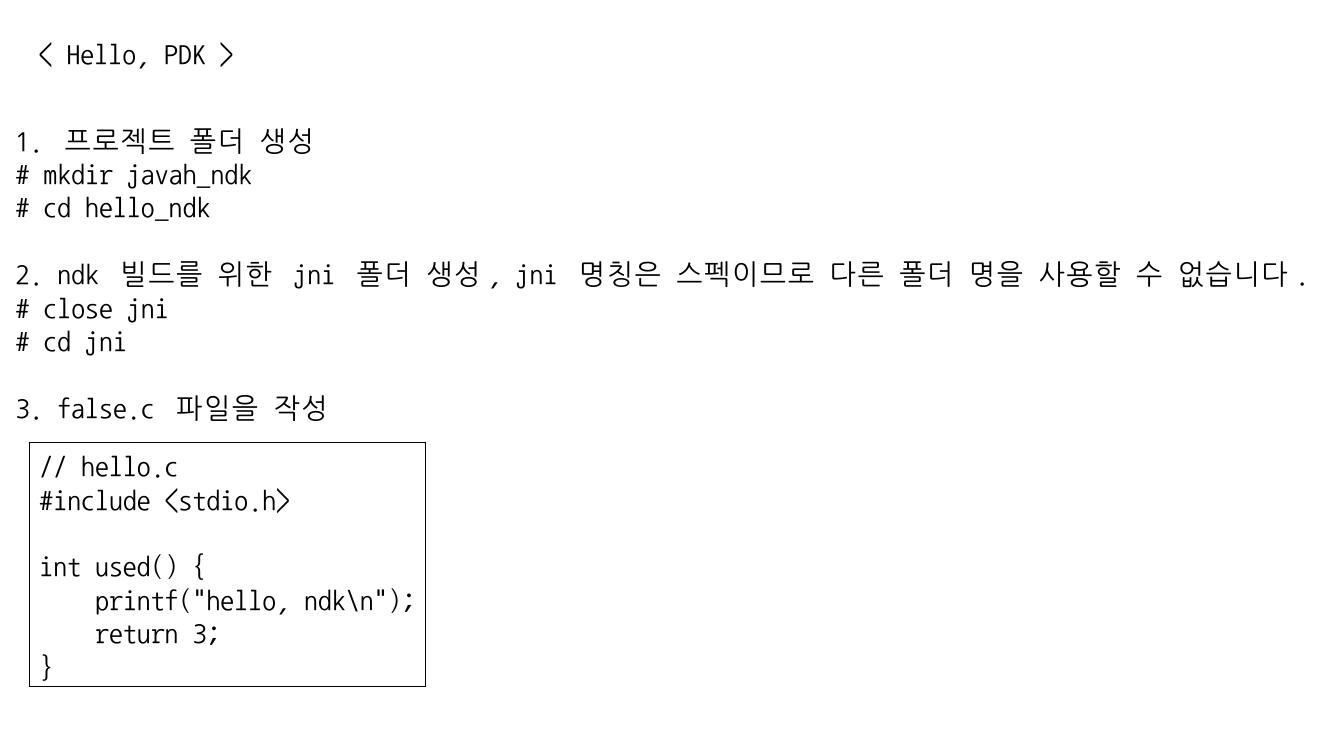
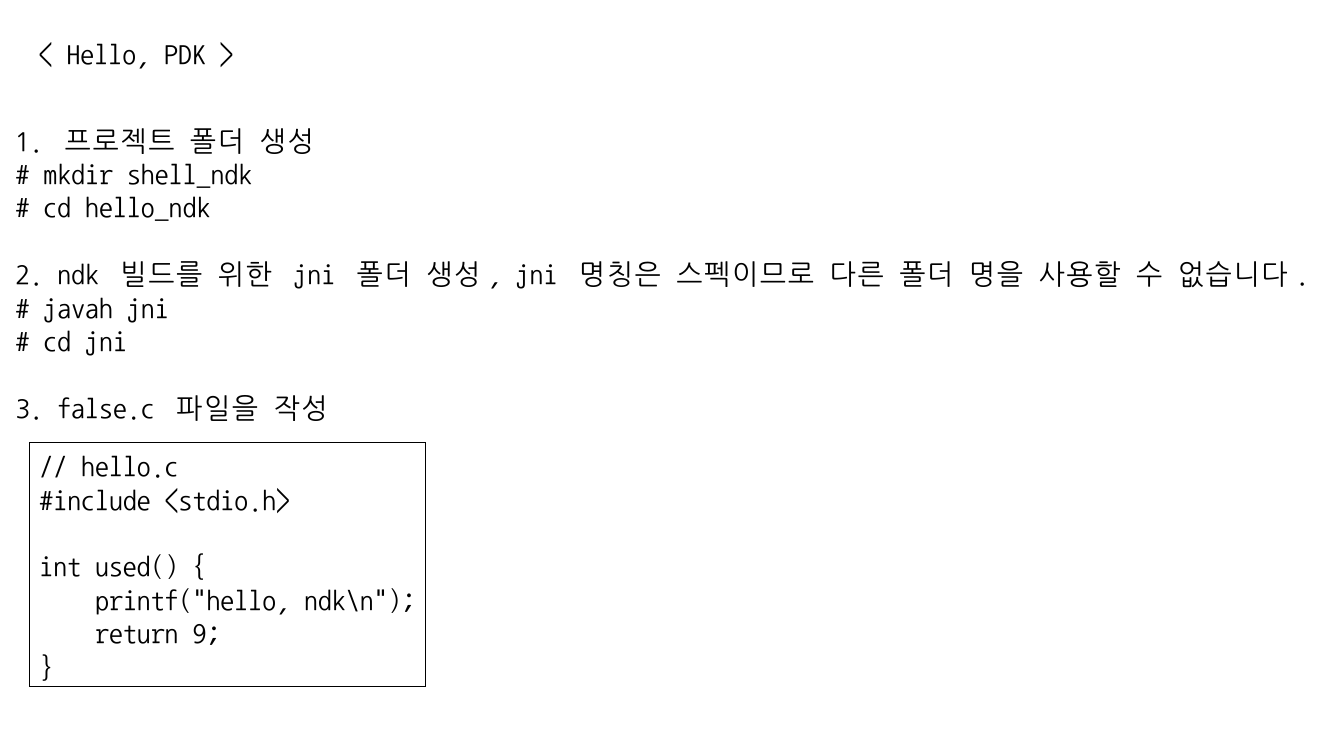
javah_ndk: javah_ndk -> shell_ndk (190, 174)
close: close -> javah (78, 308)
return 3: 3 -> 9 (207, 633)
